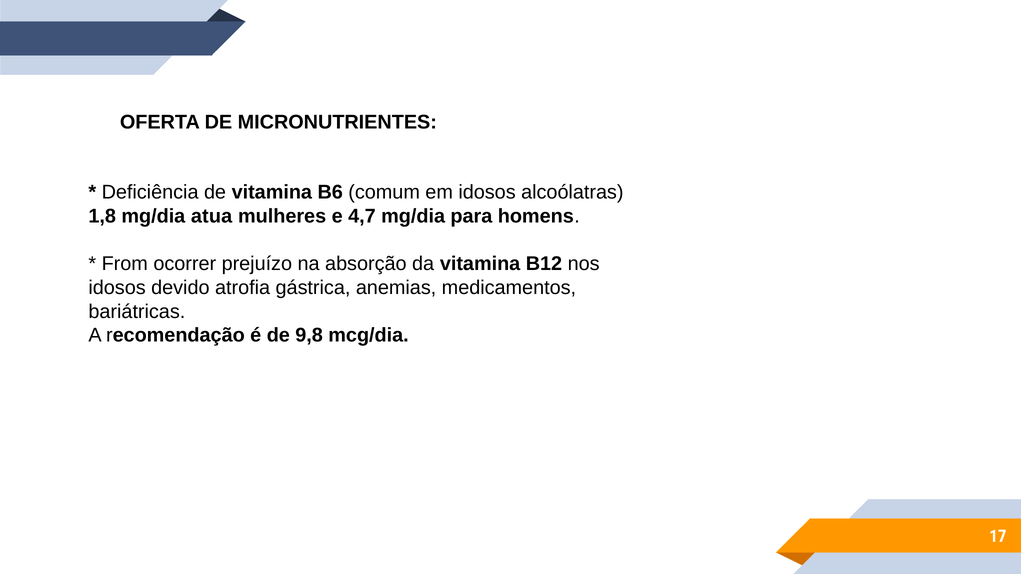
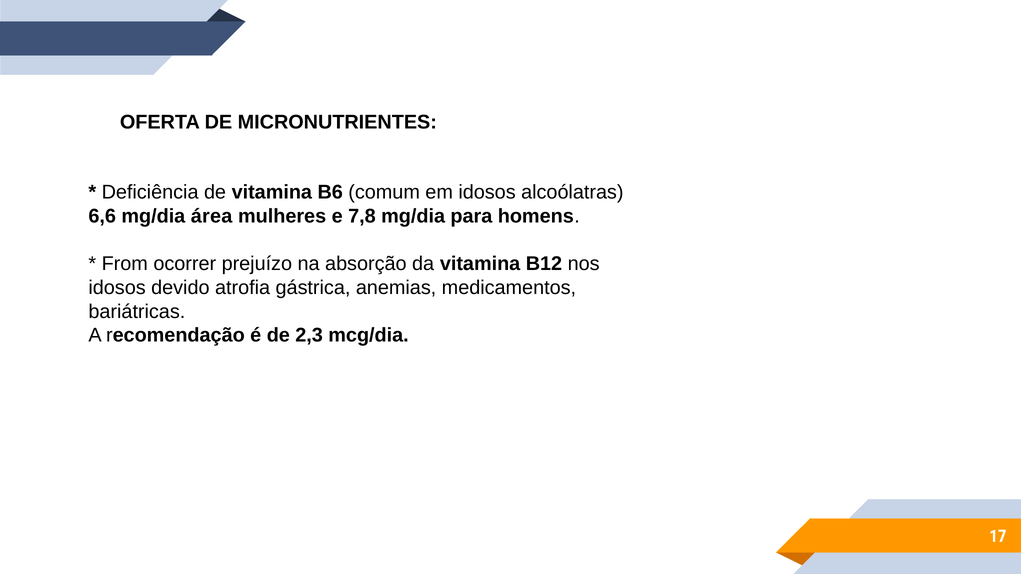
1,8: 1,8 -> 6,6 (102, 216)
atua: atua -> área (212, 216)
4,7: 4,7 -> 7,8 (362, 216)
9,8: 9,8 -> 2,3 (309, 335)
